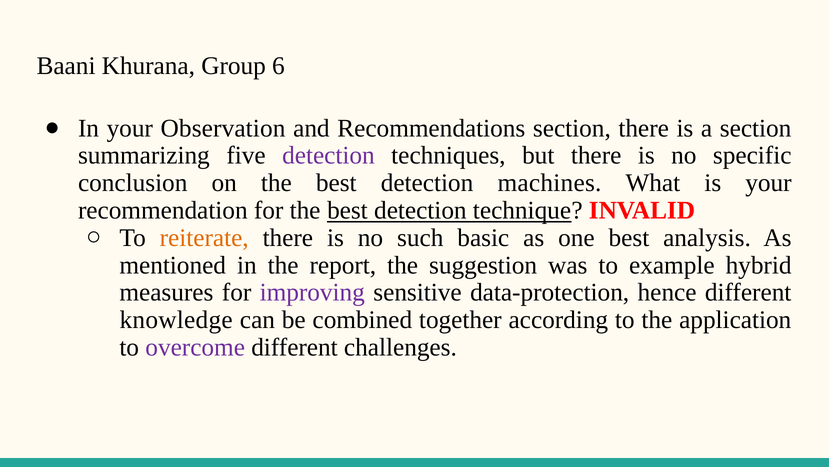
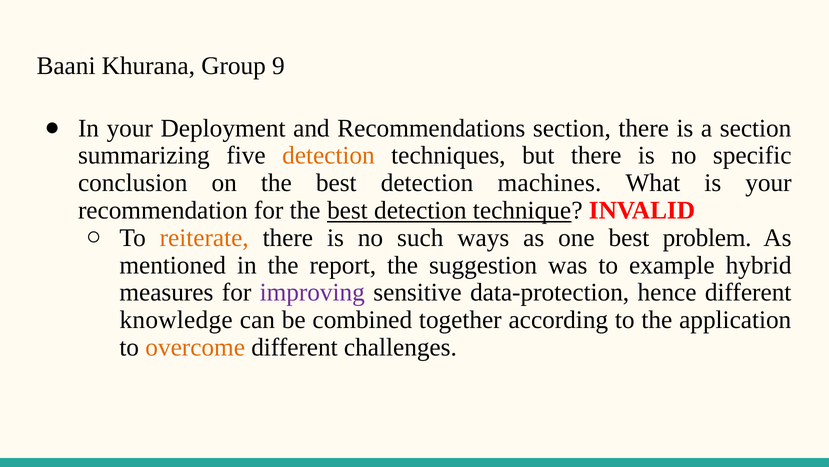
6: 6 -> 9 (278, 66)
Observation: Observation -> Deployment (223, 128)
detection colour: purple -> orange (328, 155)
basic: basic -> ways (483, 237)
analysis: analysis -> problem (707, 237)
overcome colour: purple -> orange (195, 347)
